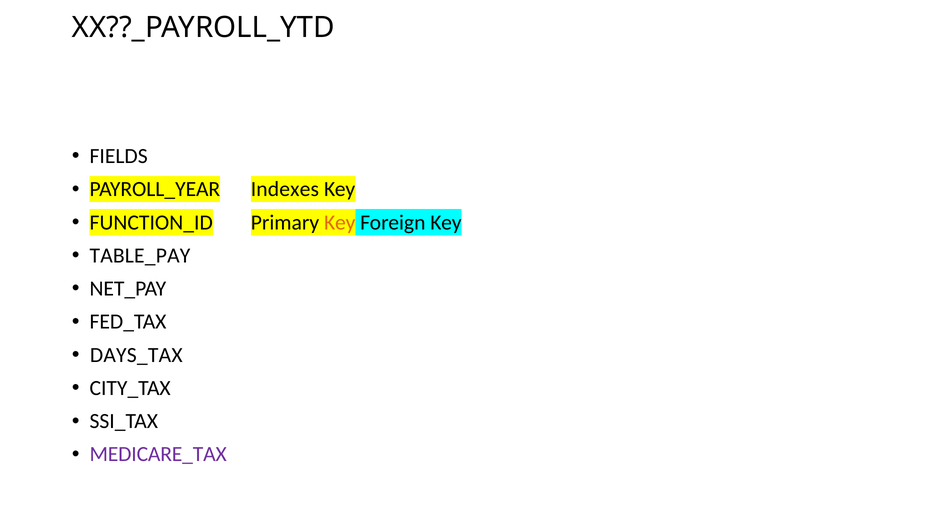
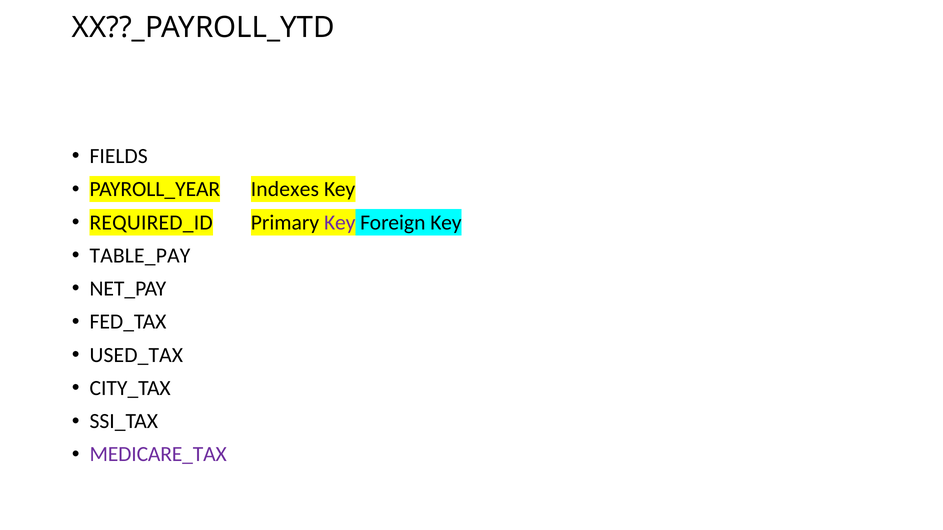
FUNCTION_ID: FUNCTION_ID -> REQUIRED_ID (151, 223)
Key colour: orange -> purple (340, 223)
DAYS_TAX: DAYS_TAX -> USED_TAX (136, 355)
